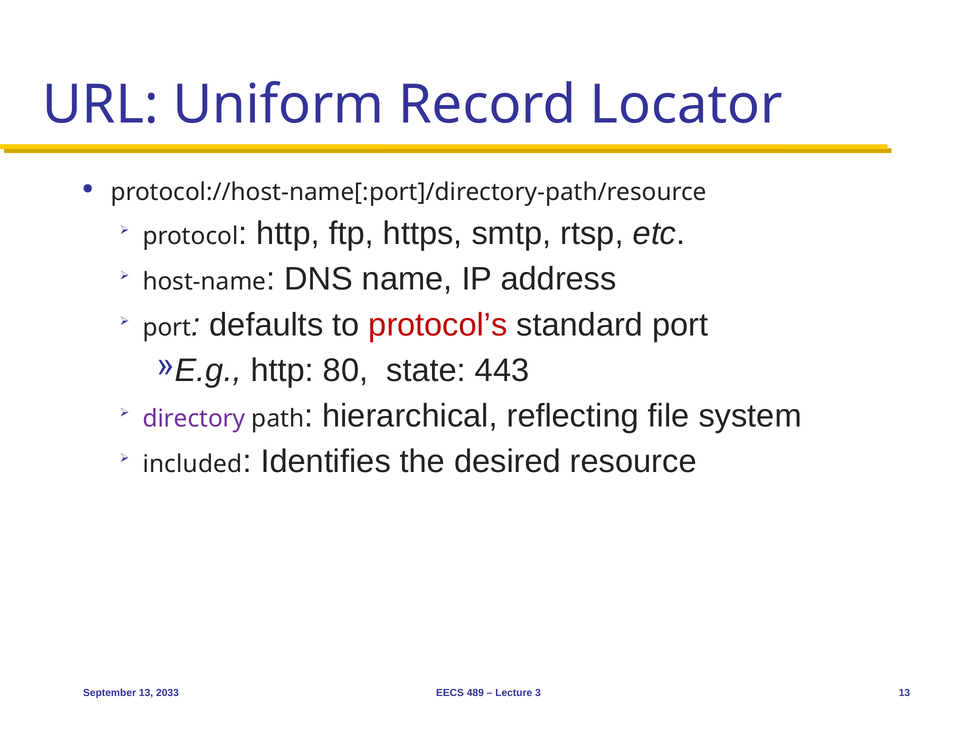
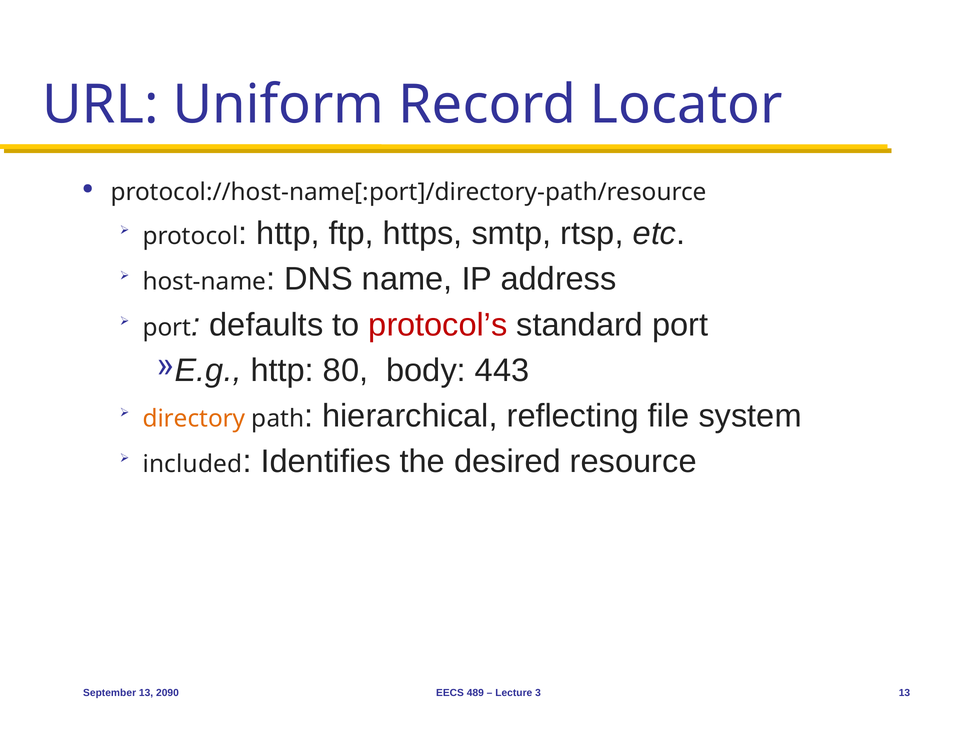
state: state -> body (426, 370)
directory colour: purple -> orange (194, 419)
2033: 2033 -> 2090 (167, 693)
